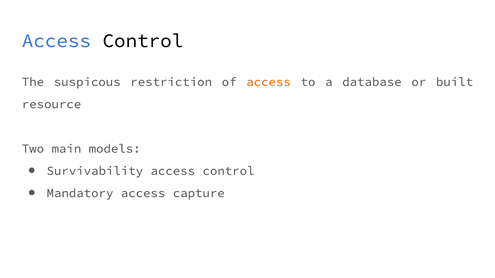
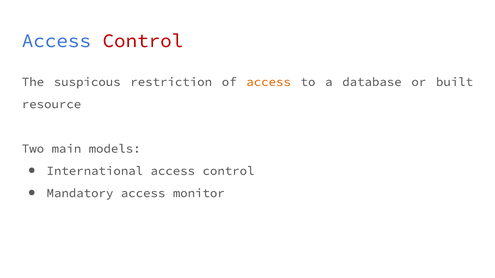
Control colour: black -> red (143, 41)
Survivability: Survivability -> International (95, 171)
capture: capture -> monitor (199, 193)
